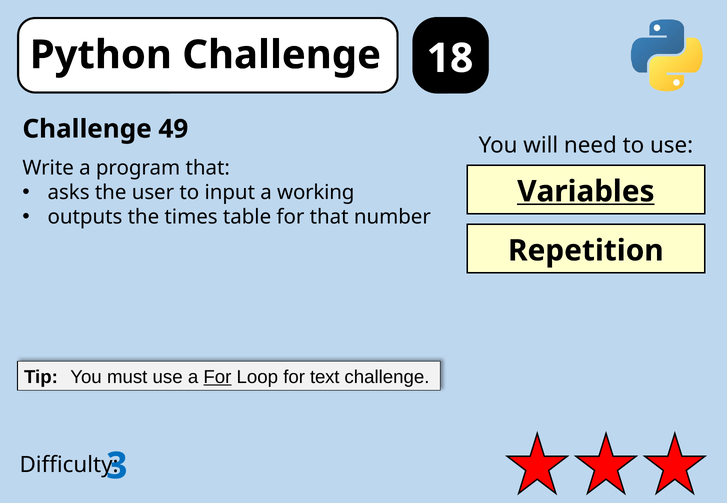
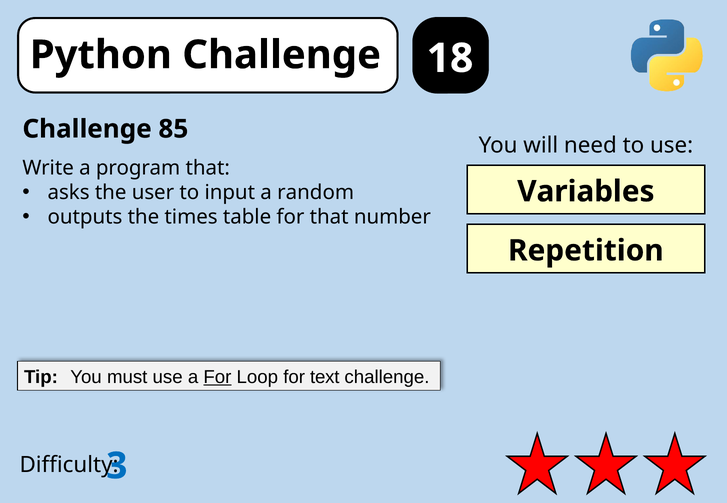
49: 49 -> 85 (173, 129)
working: working -> random (316, 192)
Variables underline: present -> none (586, 192)
